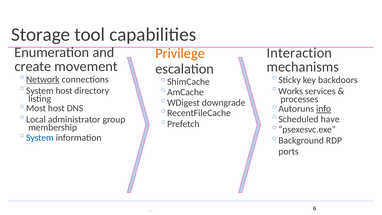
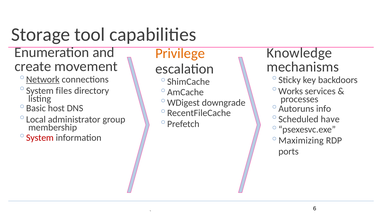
Interaction: Interaction -> Knowledge (299, 53)
System host: host -> files (64, 91)
Most: Most -> Basic (36, 108)
info underline: present -> none (324, 109)
System colour: blue -> red (40, 138)
Background: Background -> Maximizing (301, 140)
